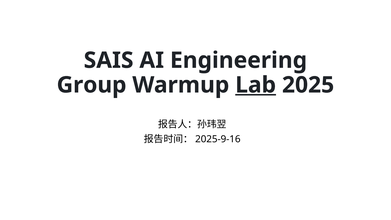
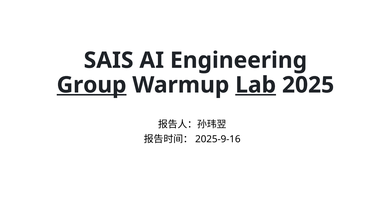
Group underline: none -> present (92, 85)
